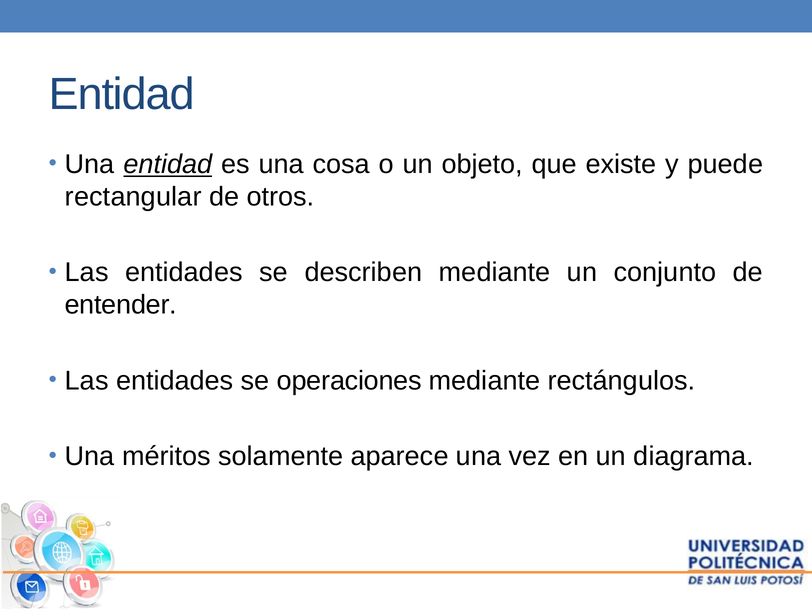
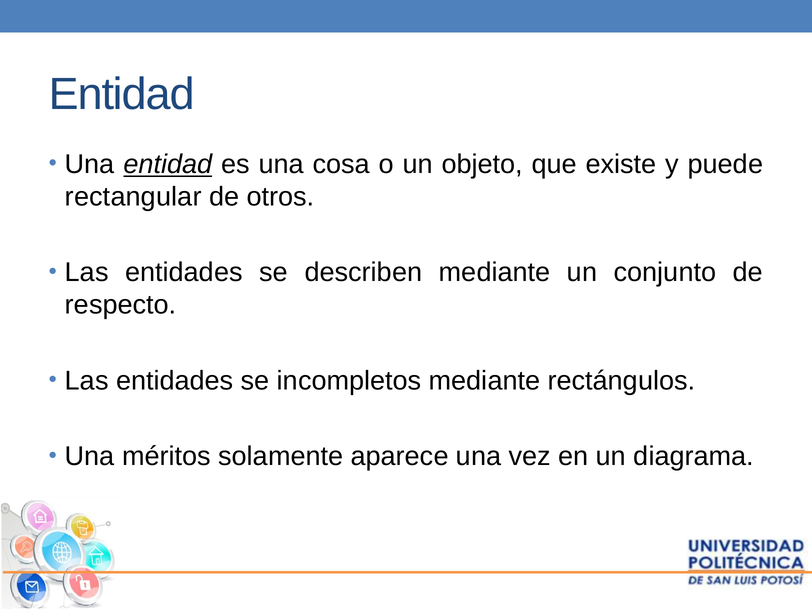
entender: entender -> respecto (121, 305)
operaciones: operaciones -> incompletos (349, 381)
